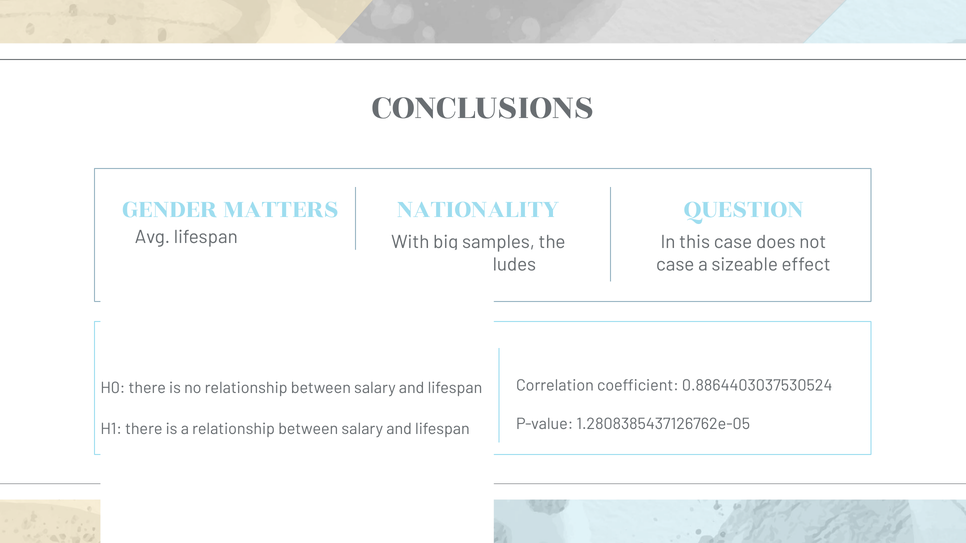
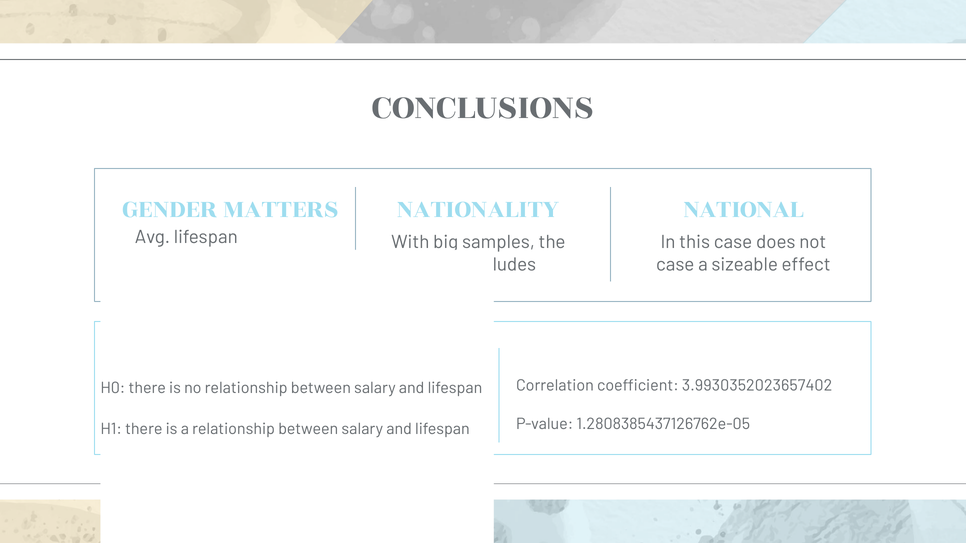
QUESTION: QUESTION -> NATIONAL (744, 208)
0.8864403037530524: 0.8864403037530524 -> 3.9930352023657402 (757, 386)
